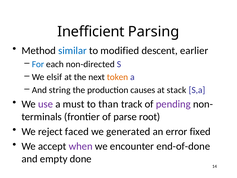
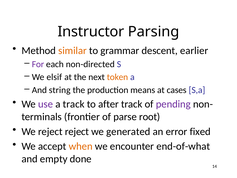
Inefficient: Inefficient -> Instructor (91, 32)
similar colour: blue -> orange (72, 50)
modified: modified -> grammar (120, 50)
For colour: blue -> purple (38, 64)
causes: causes -> means (143, 90)
stack: stack -> cases (177, 90)
a must: must -> track (74, 104)
than: than -> after (109, 104)
reject faced: faced -> reject (77, 131)
when colour: purple -> orange (81, 146)
end-of-done: end-of-done -> end-of-what (183, 146)
